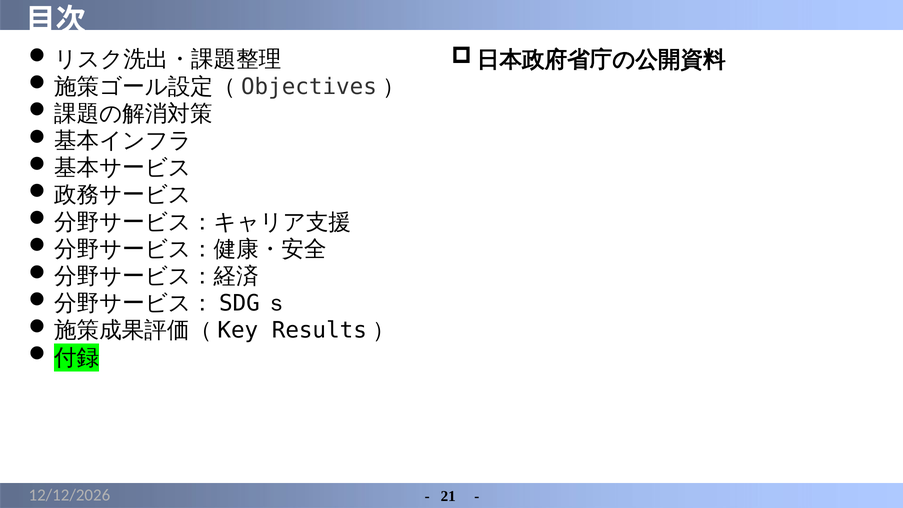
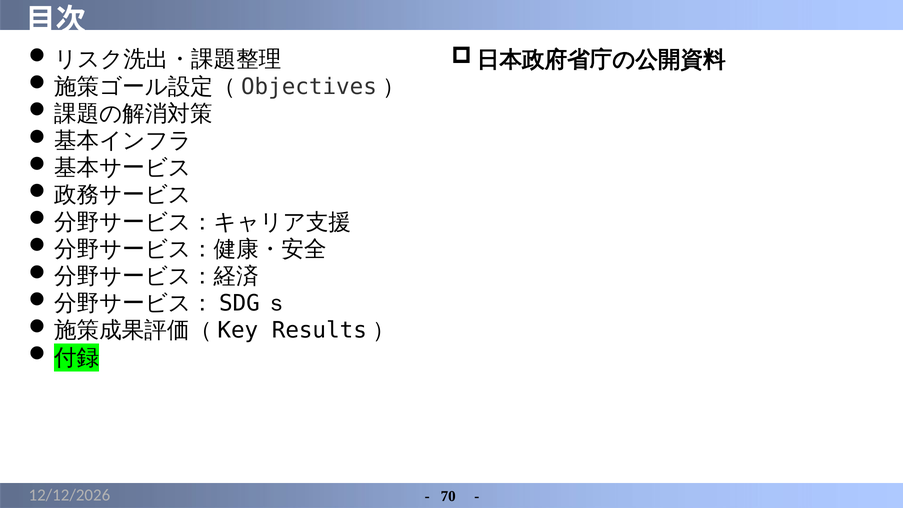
21: 21 -> 70 (448, 496)
